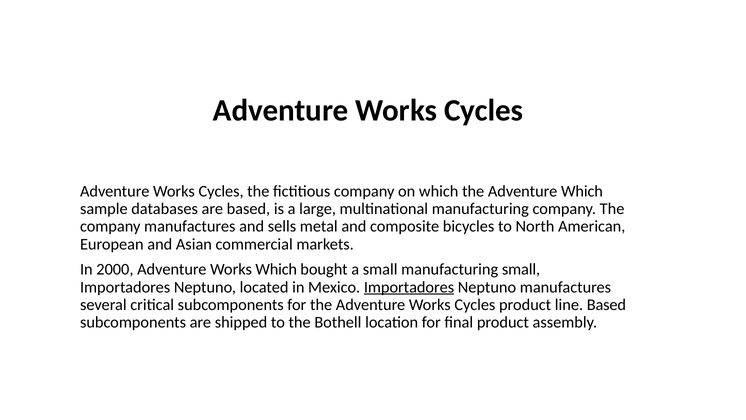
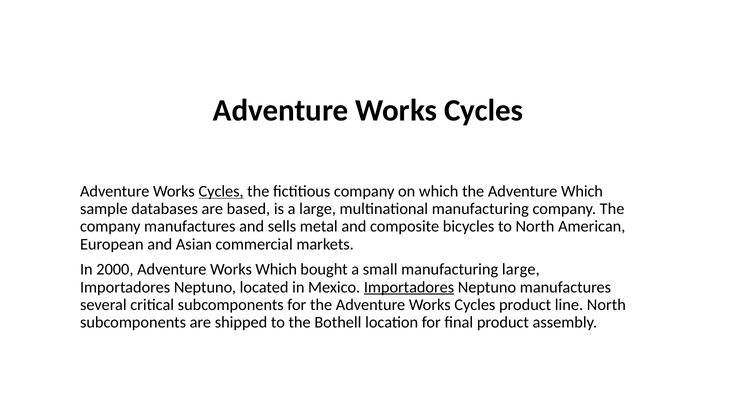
Cycles underline: none -> present (221, 191)
manufacturing small: small -> large (521, 269)
line Based: Based -> North (606, 305)
